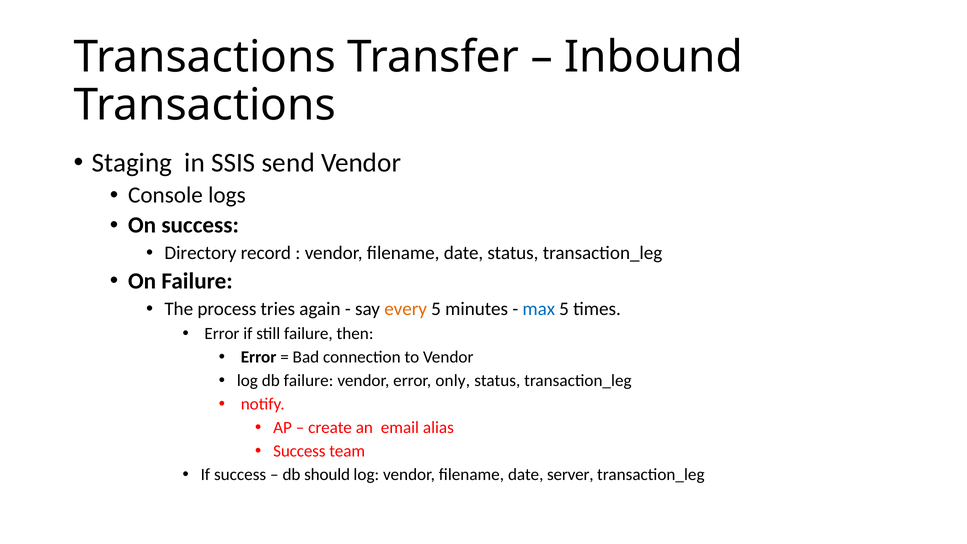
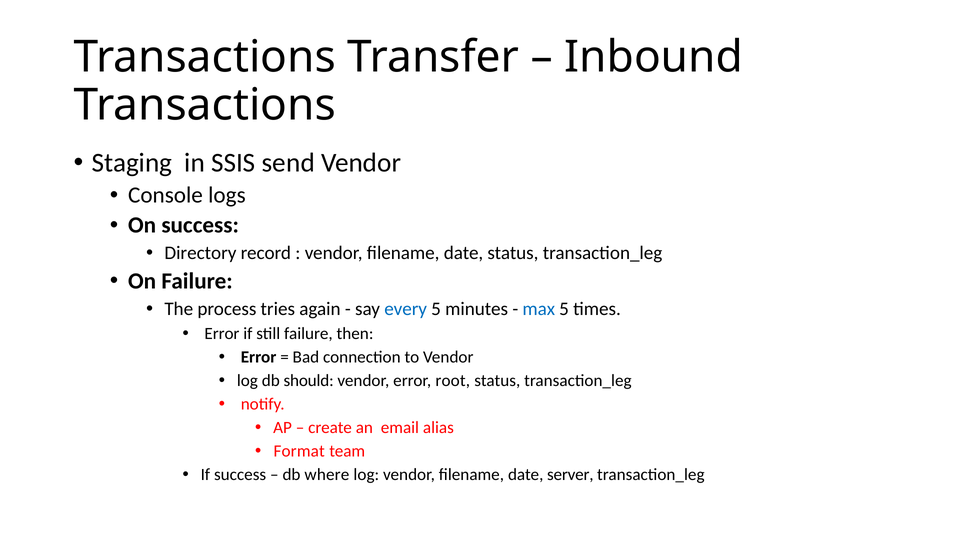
every colour: orange -> blue (406, 309)
db failure: failure -> should (309, 381)
only: only -> root (453, 381)
Success: Success -> Format (299, 451)
should: should -> where (327, 475)
